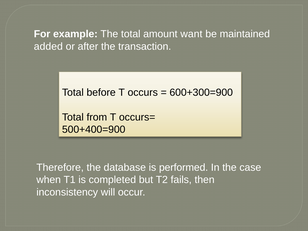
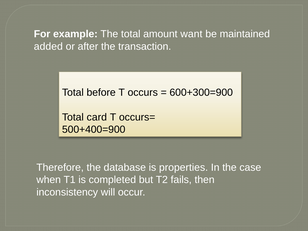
from: from -> card (97, 117)
performed: performed -> properties (184, 168)
